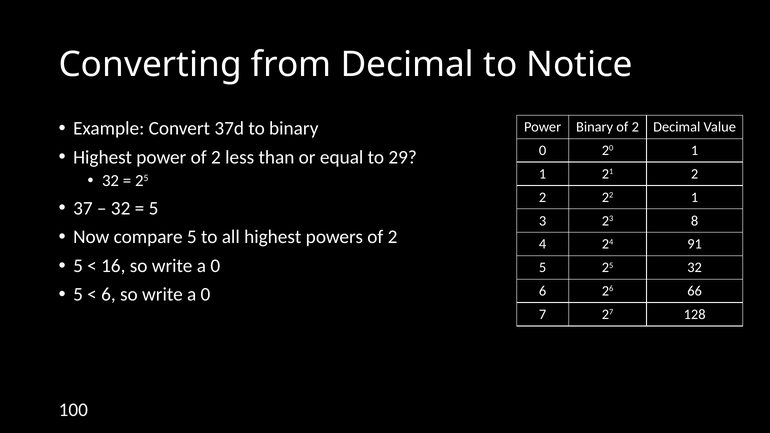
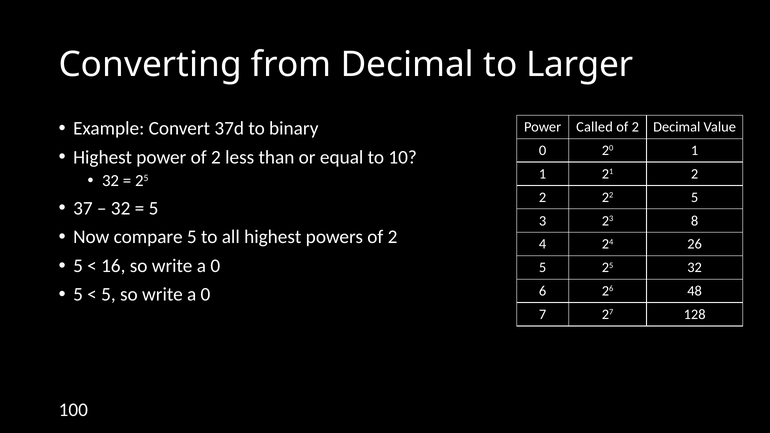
Notice: Notice -> Larger (580, 65)
Power Binary: Binary -> Called (595, 127)
29: 29 -> 10 (403, 157)
22 1: 1 -> 5 (695, 197)
24 91: 91 -> 26 (695, 244)
6: 6 -> 5 (108, 295)
66: 66 -> 48 (695, 291)
